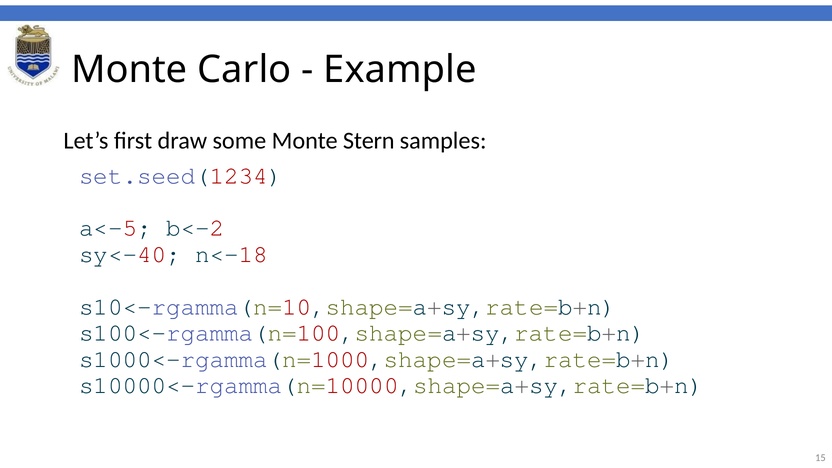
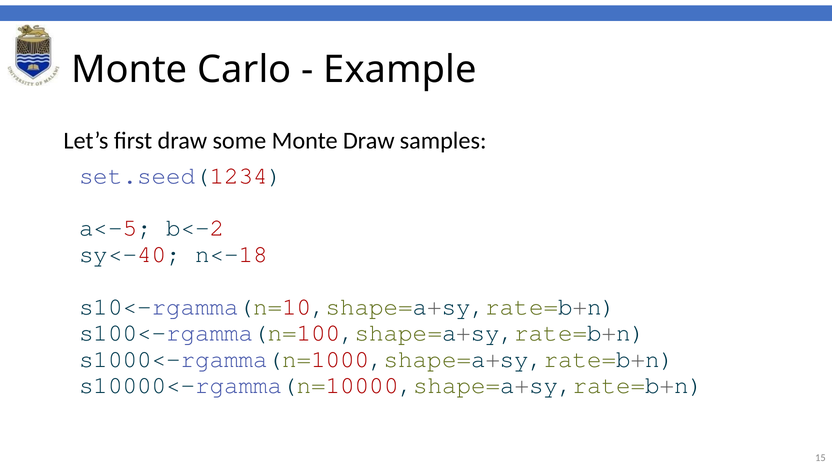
Monte Stern: Stern -> Draw (369, 141)
